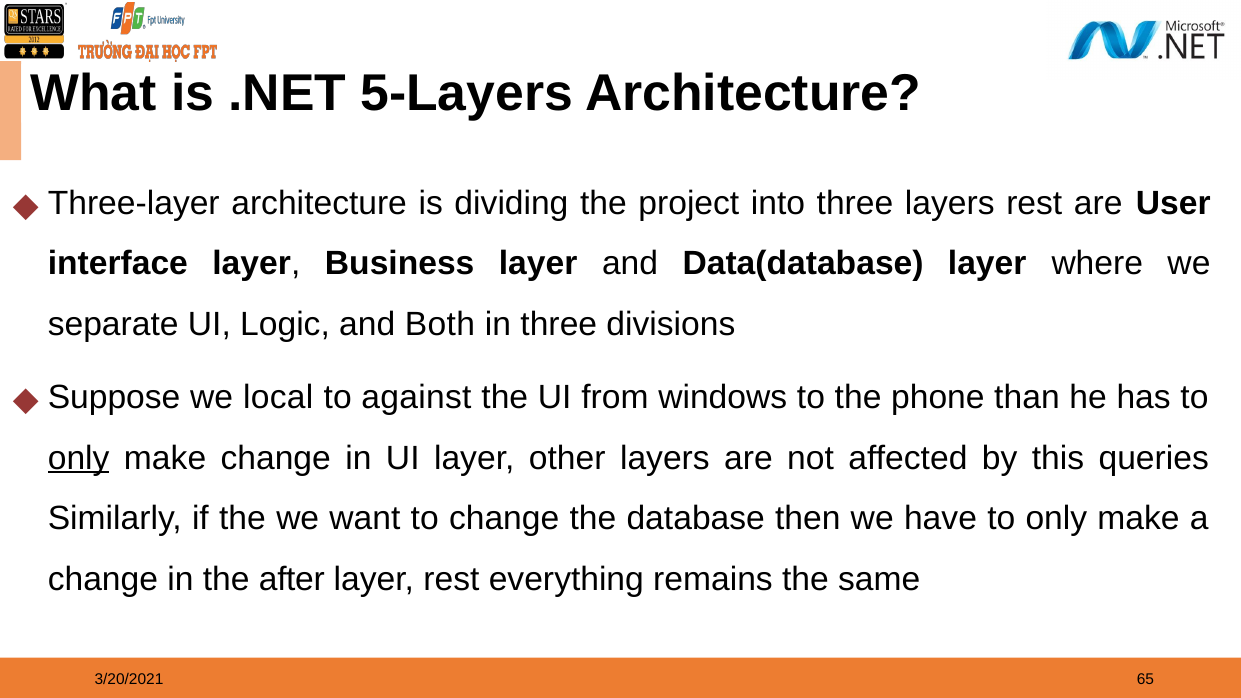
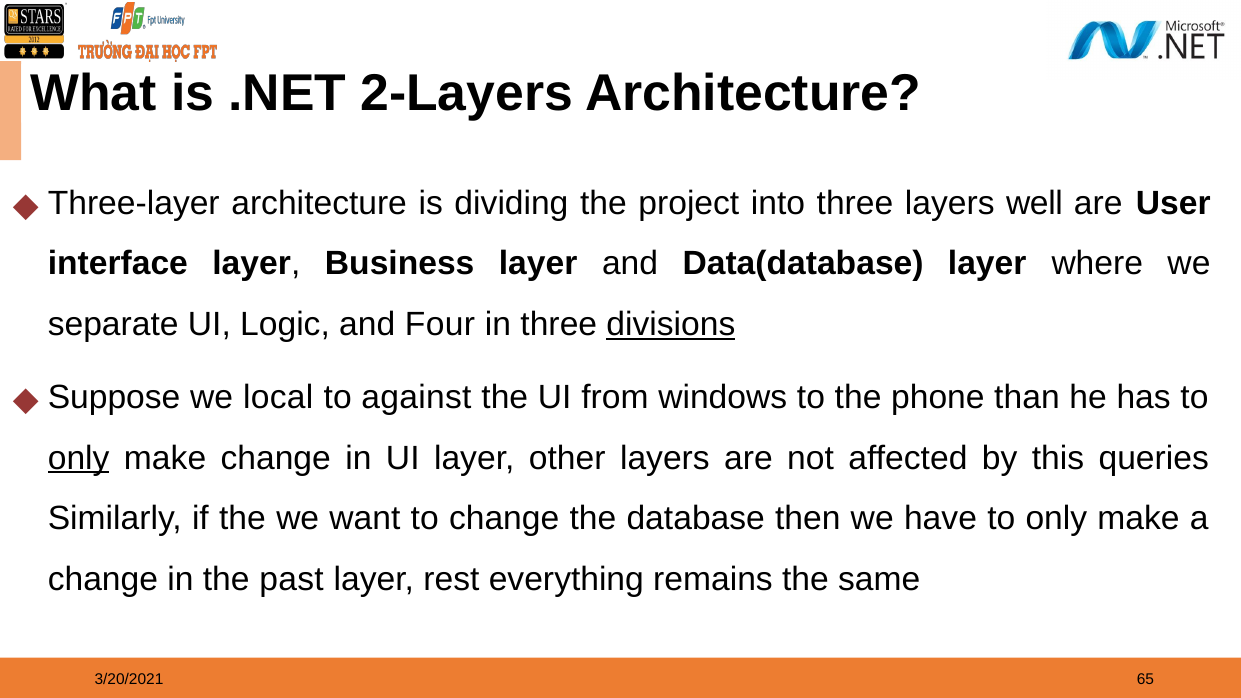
5-Layers: 5-Layers -> 2-Layers (467, 93)
layers rest: rest -> well (1034, 203)
Both: Both -> Four (440, 324)
divisions underline: none -> present (671, 324)
after: after -> past (292, 579)
